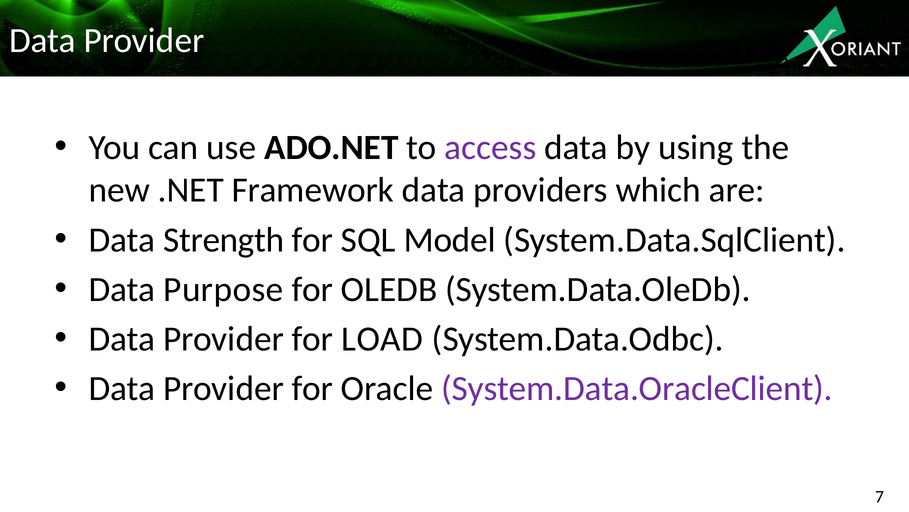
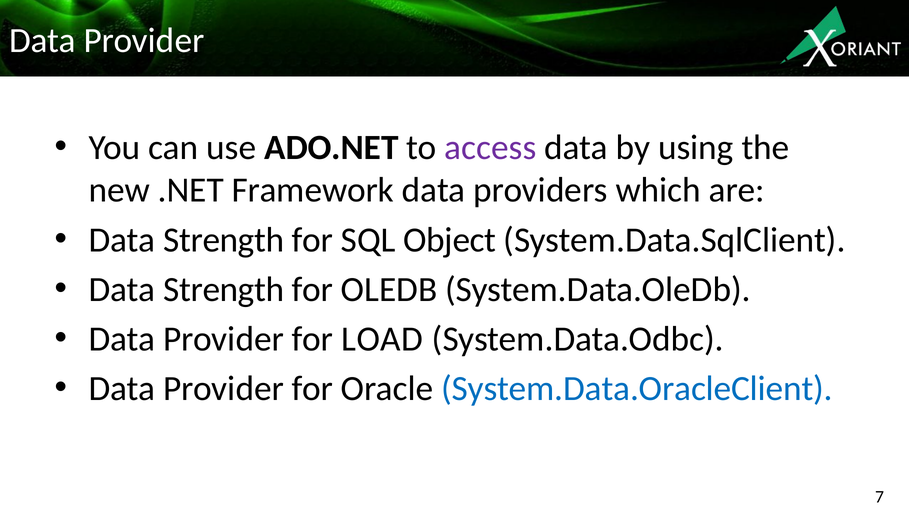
Model: Model -> Object (450, 240)
Purpose: Purpose -> Strength (224, 289)
System.Data.OracleClient colour: purple -> blue (637, 388)
